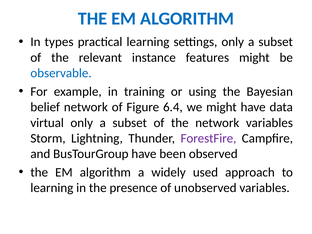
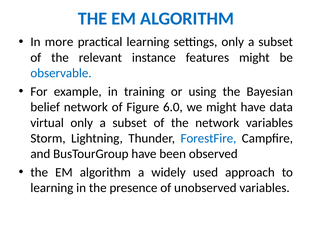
types: types -> more (59, 42)
6.4: 6.4 -> 6.0 (173, 107)
ForestFire colour: purple -> blue (208, 138)
